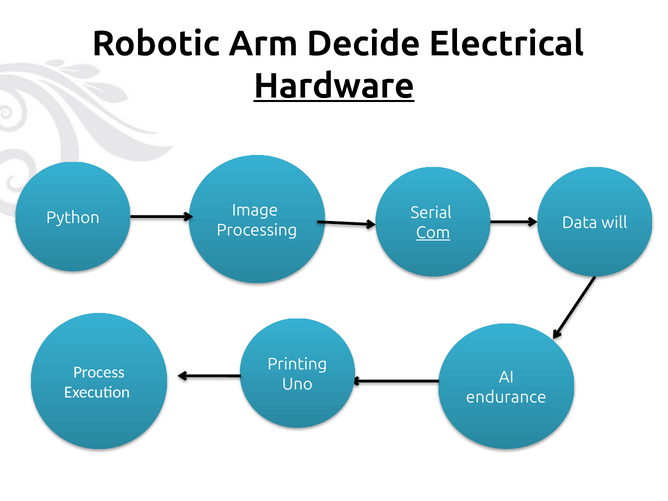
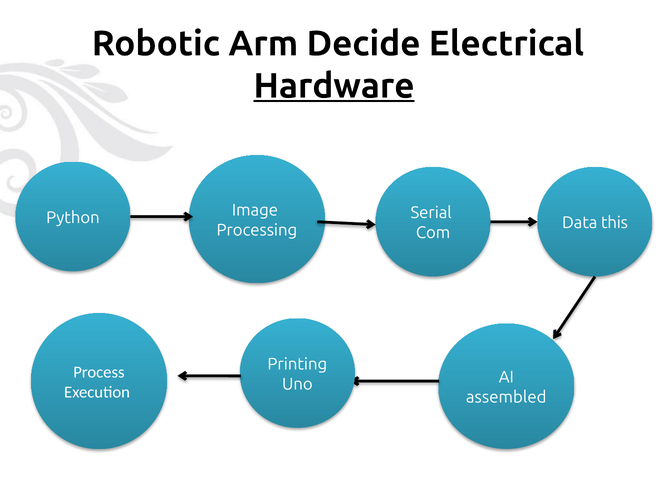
will: will -> this (615, 223)
Com underline: present -> none (433, 233)
endurance: endurance -> assembled (506, 397)
